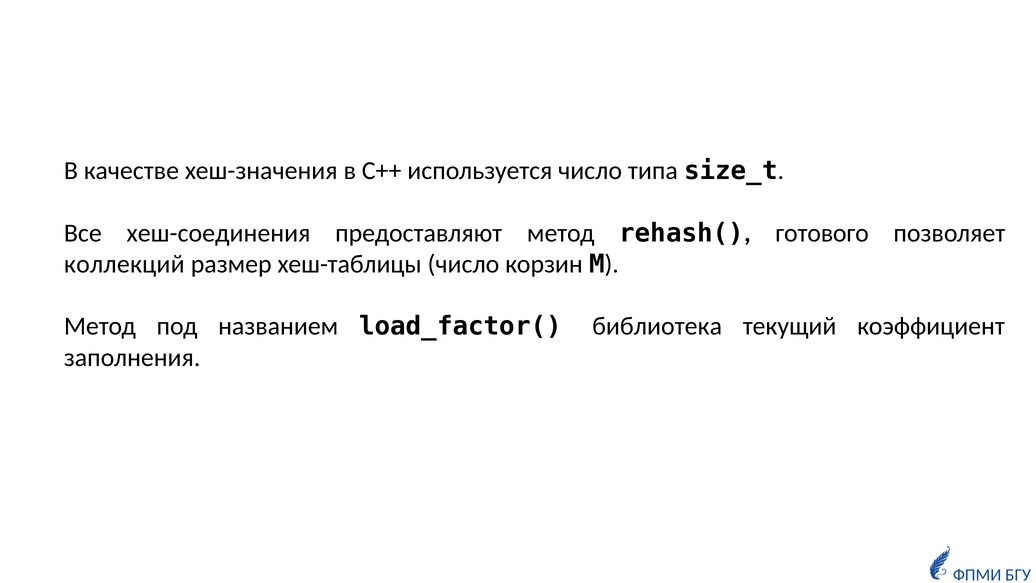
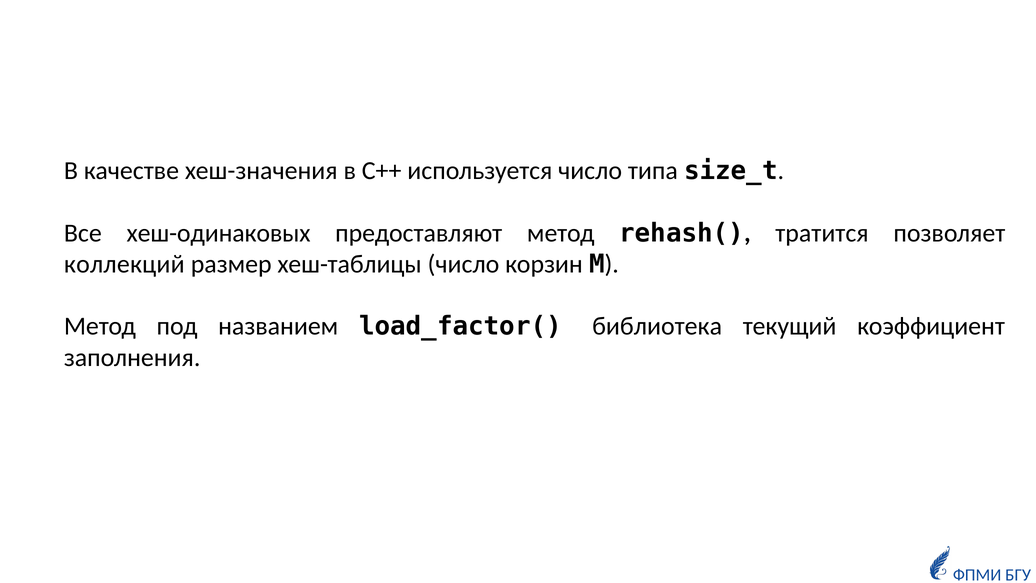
хеш-соединения: хеш-соединения -> хеш-одинаковых (219, 233)
готового: готового -> тратится (822, 233)
